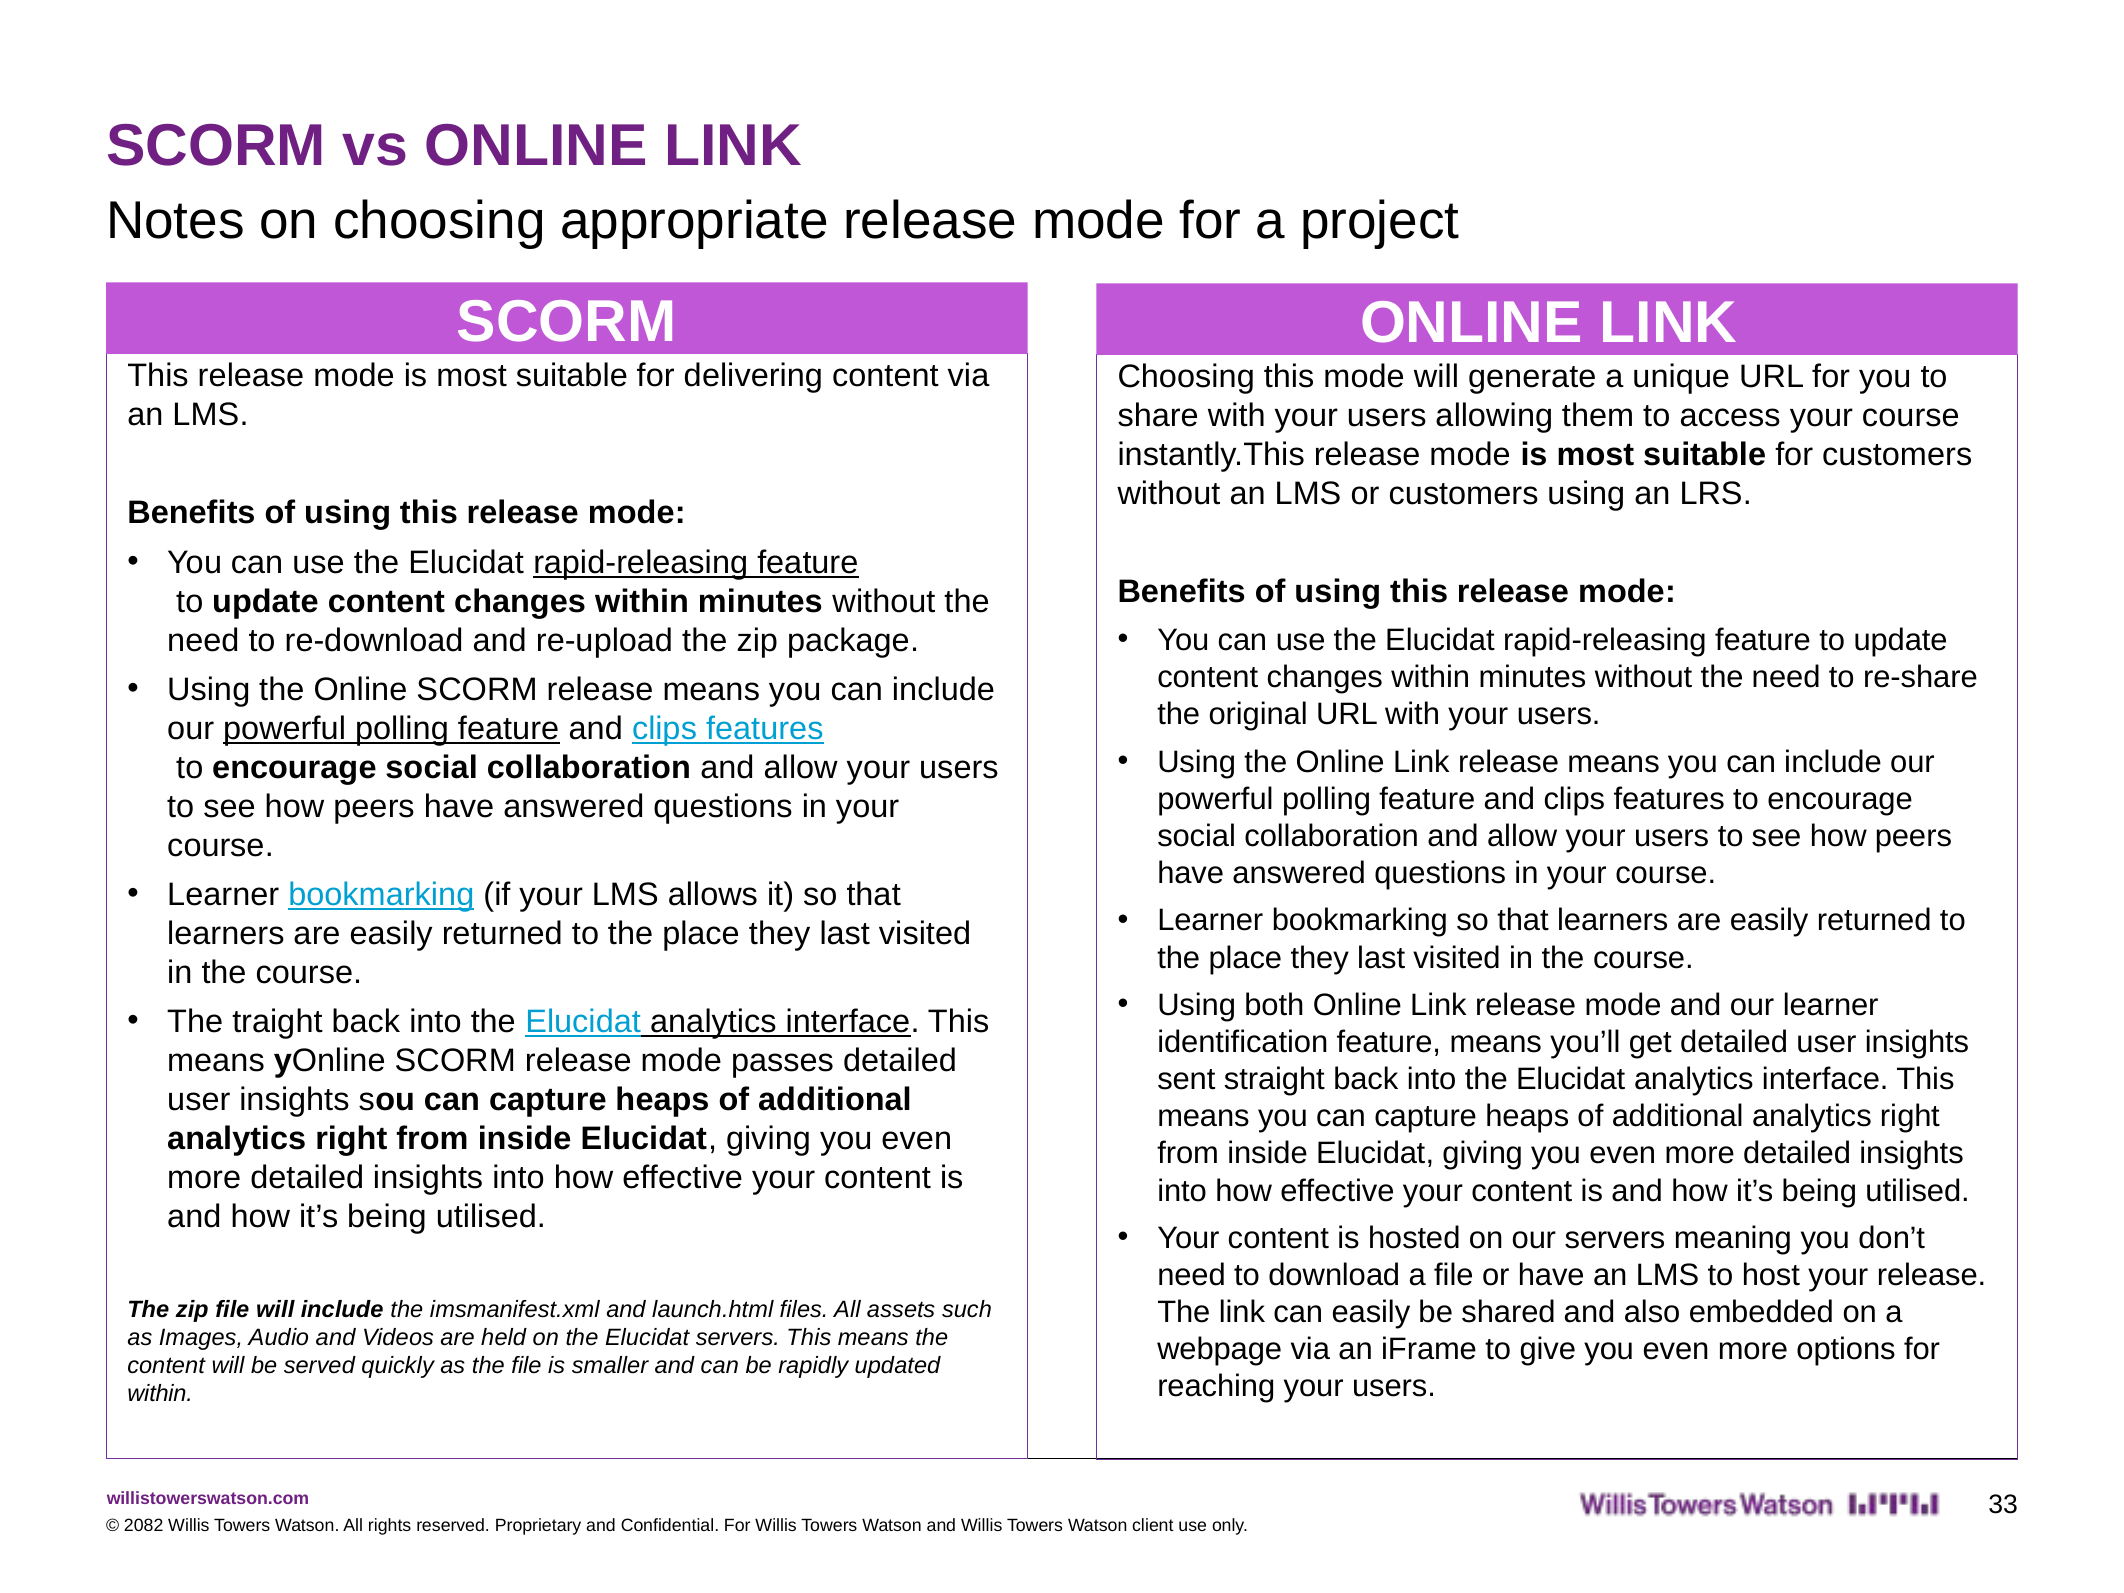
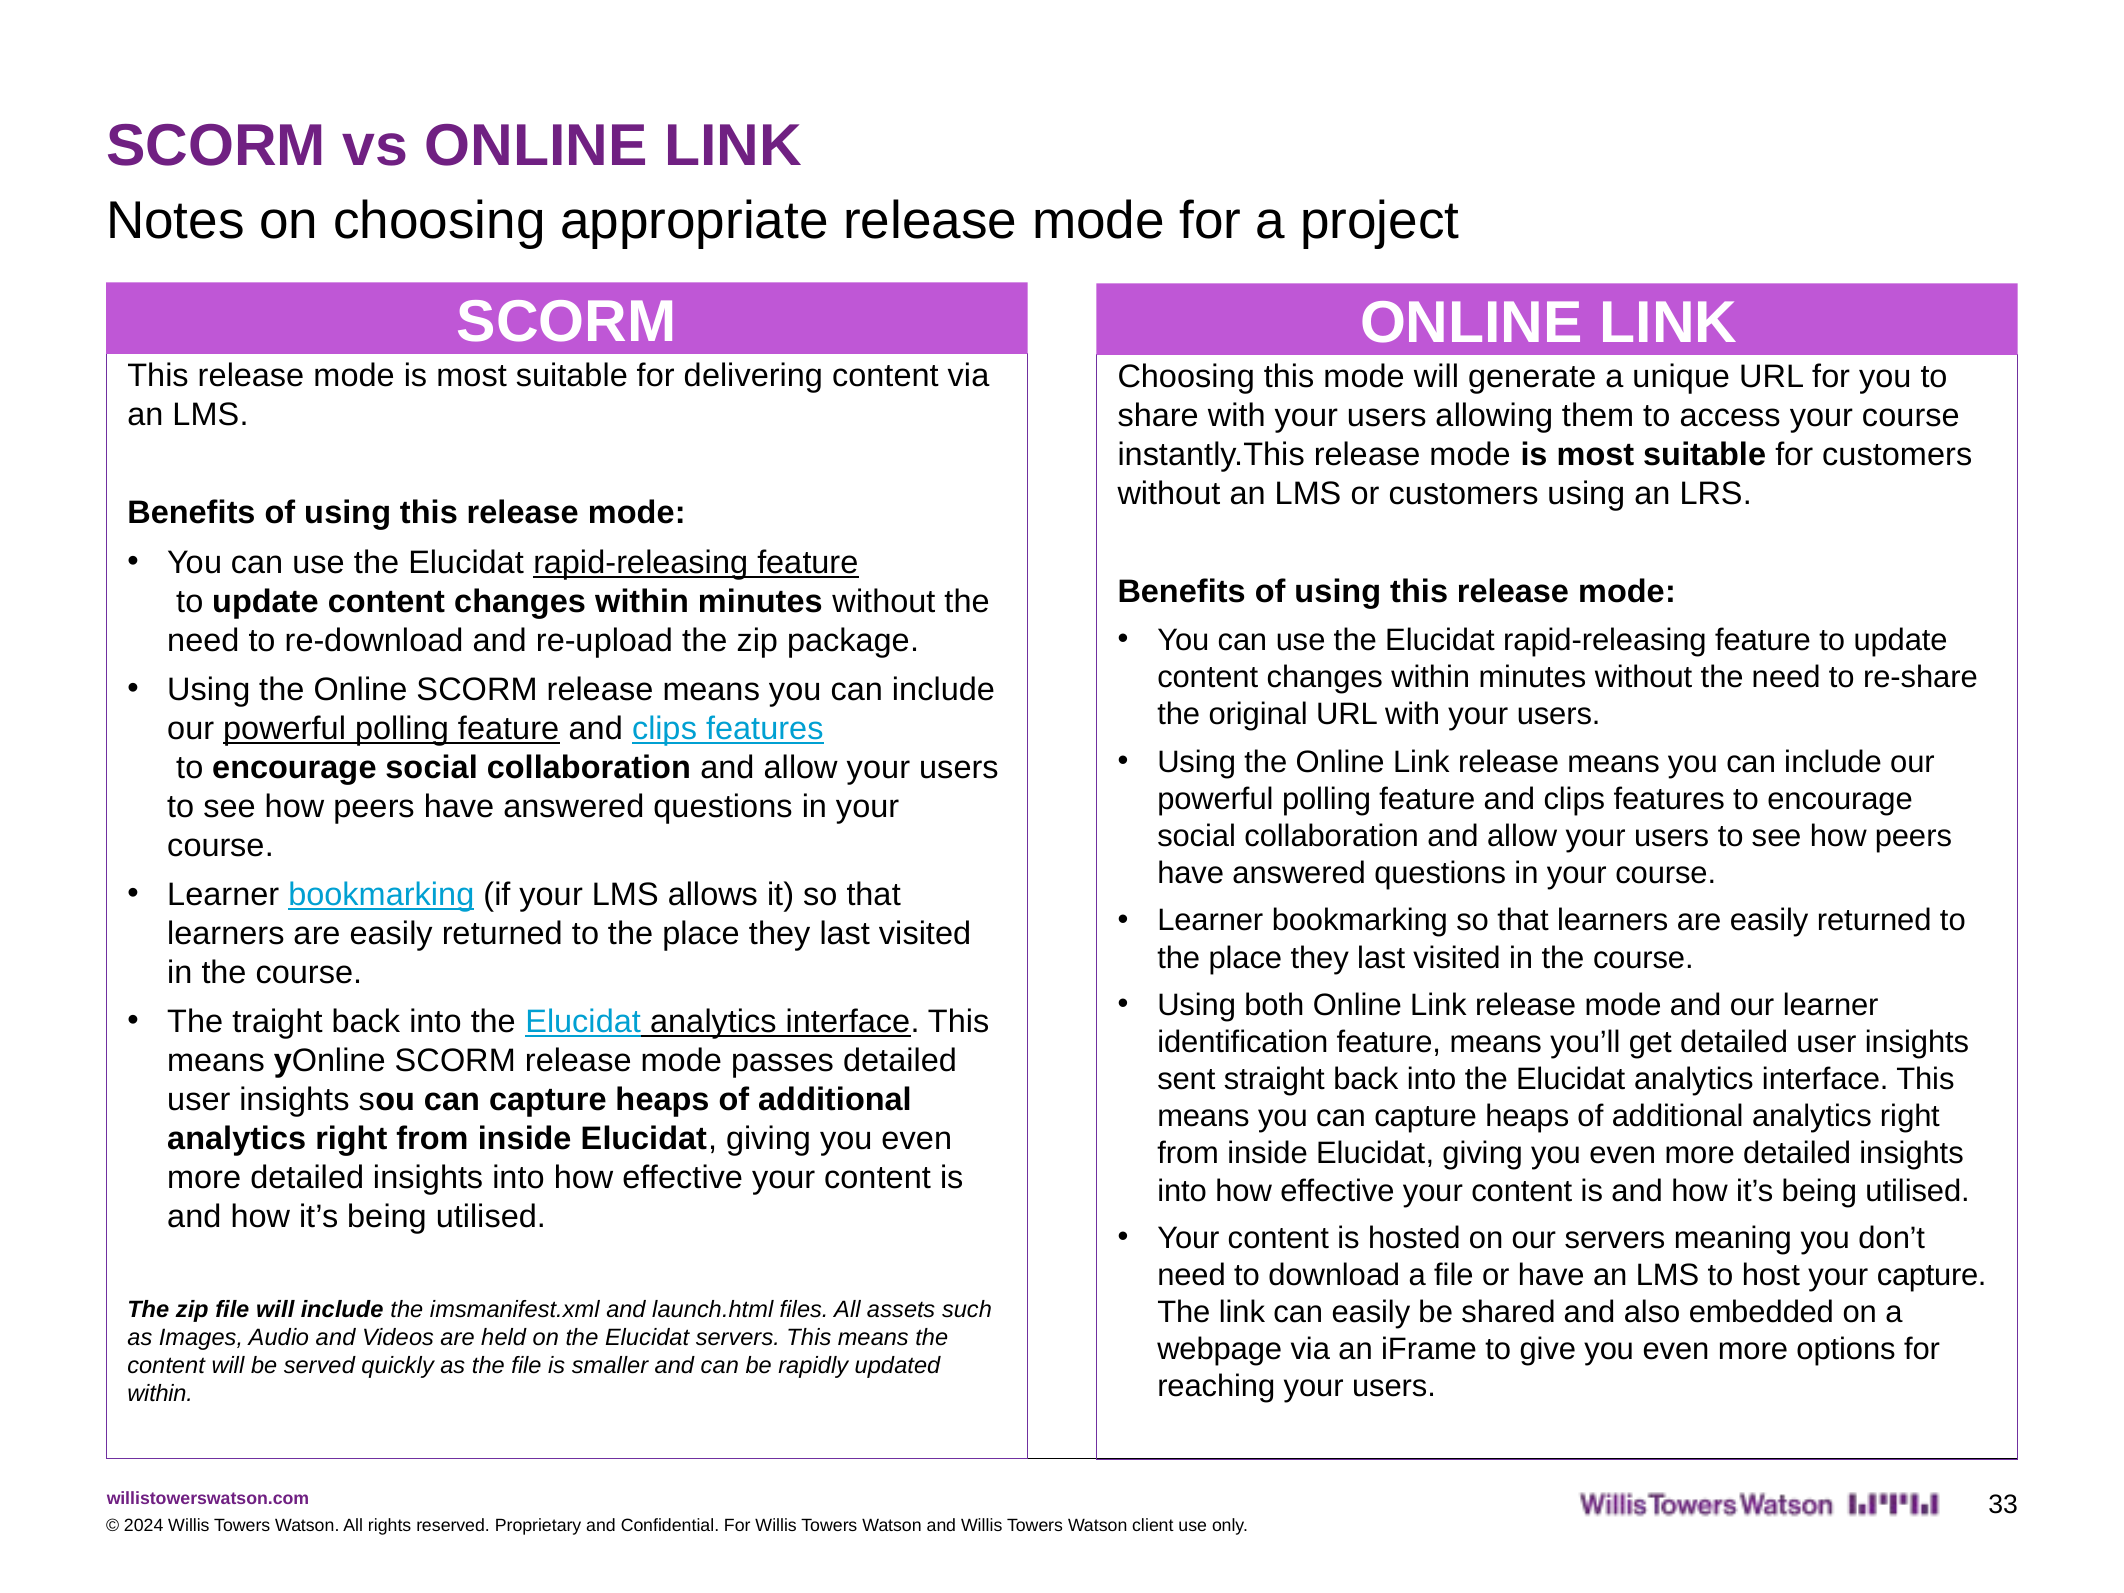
your release: release -> capture (1932, 1275)
2082: 2082 -> 2024 (144, 1525)
